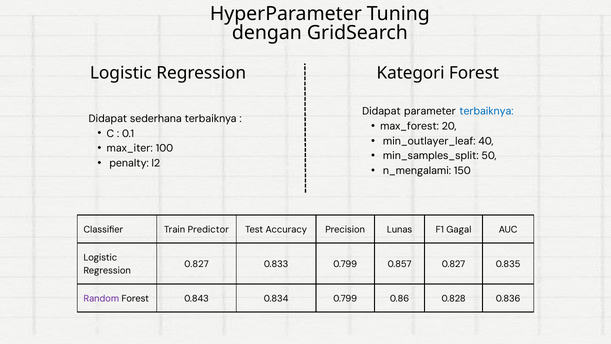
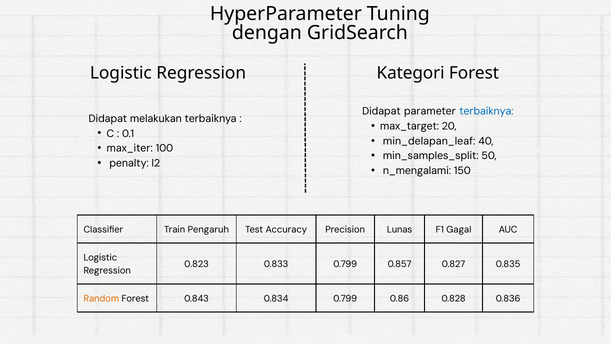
sederhana: sederhana -> melakukan (156, 119)
max_forest: max_forest -> max_target (410, 126)
min_outlayer_leaf: min_outlayer_leaf -> min_delapan_leaf (429, 141)
Predictor: Predictor -> Pengaruh (208, 229)
0.827: 0.827 -> 0.823 (197, 264)
Random colour: purple -> orange (101, 298)
